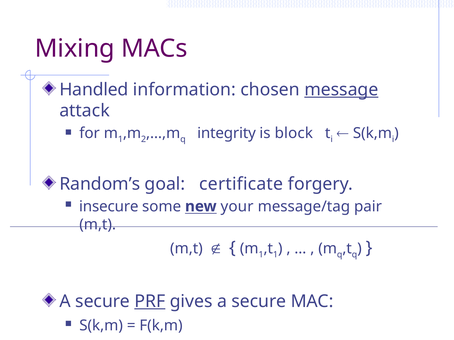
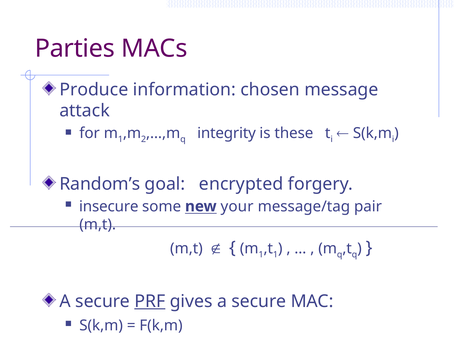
Mixing: Mixing -> Parties (75, 49)
Handled: Handled -> Produce (94, 90)
message underline: present -> none (341, 90)
block: block -> these (294, 133)
certificate: certificate -> encrypted (241, 184)
